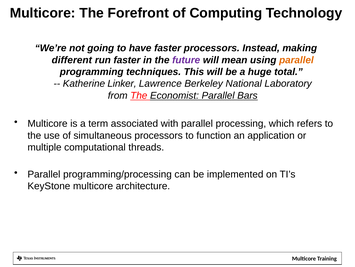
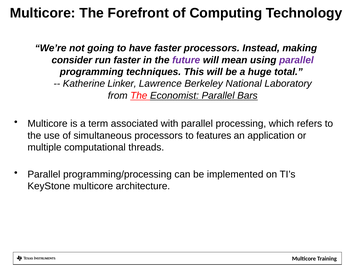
different: different -> consider (72, 60)
parallel colour: orange -> purple (296, 60)
function: function -> features (214, 135)
